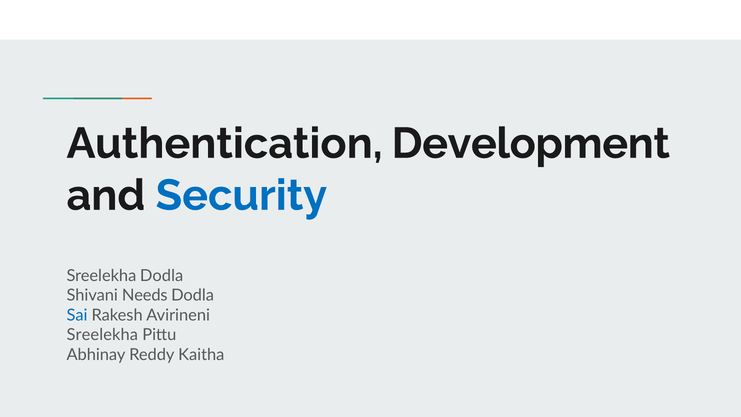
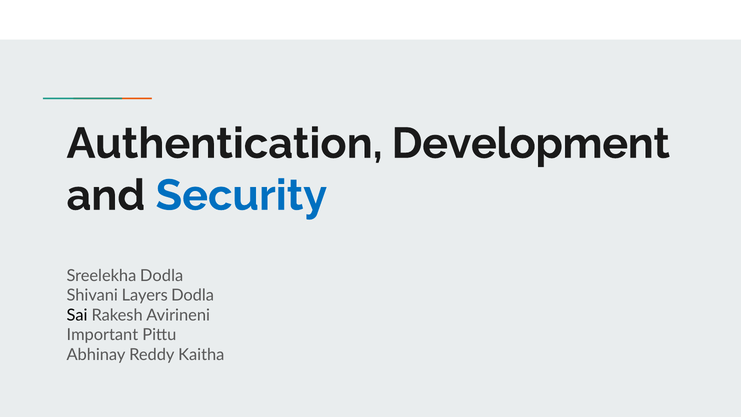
Needs: Needs -> Layers (145, 295)
Sai colour: blue -> black (77, 315)
Sreelekha: Sreelekha -> Important (102, 335)
